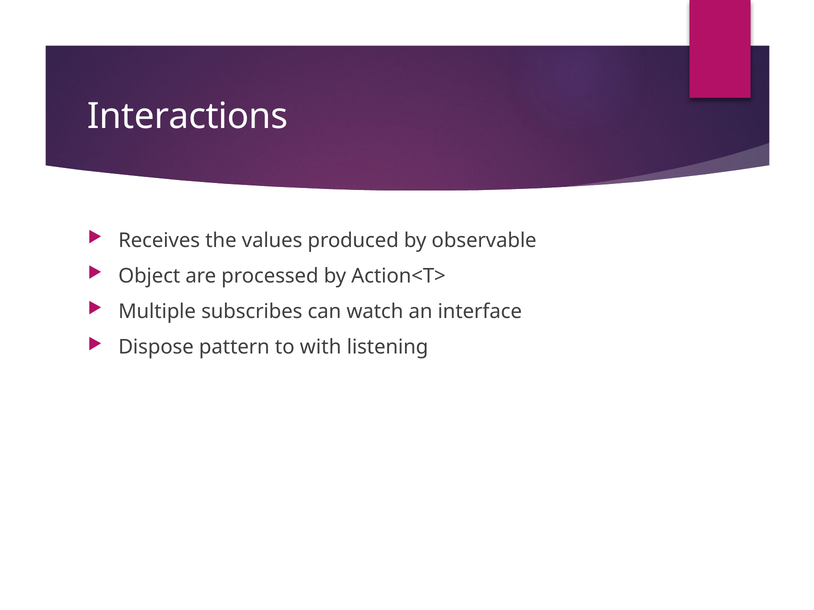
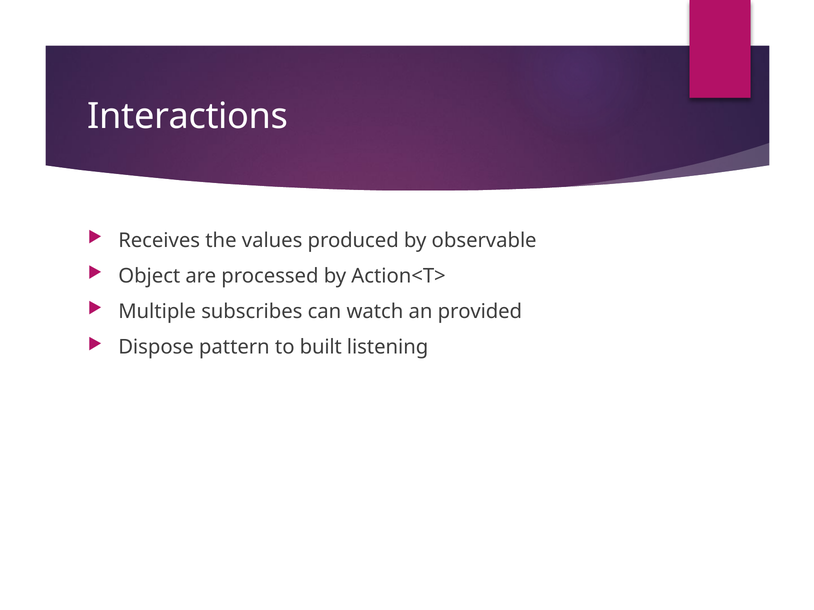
interface: interface -> provided (480, 312)
with: with -> built (321, 347)
